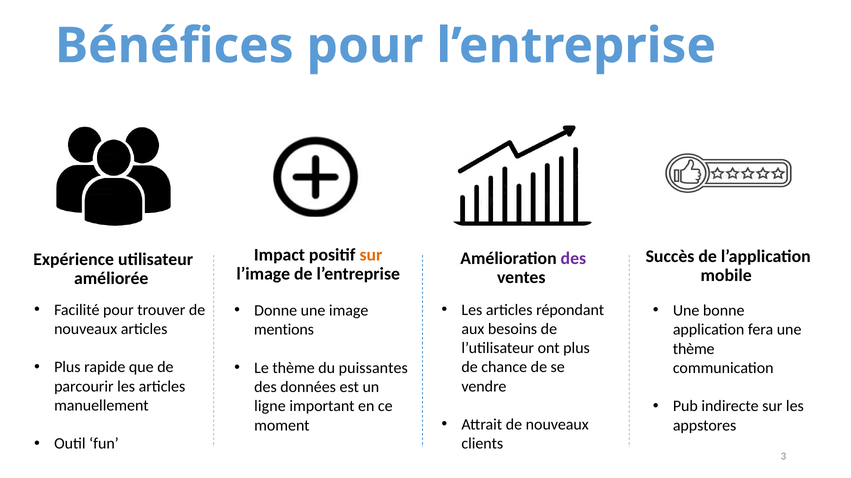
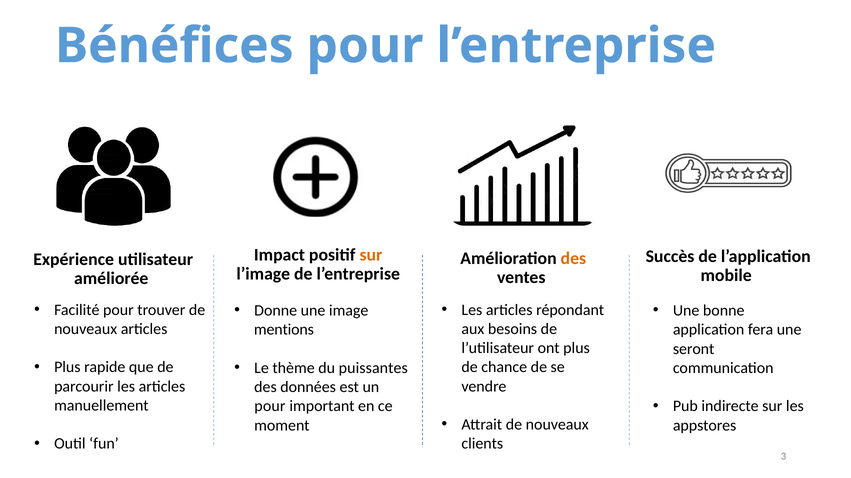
des colour: purple -> orange (573, 259)
thème: thème -> seront (694, 349)
ligne: ligne -> pour (270, 407)
